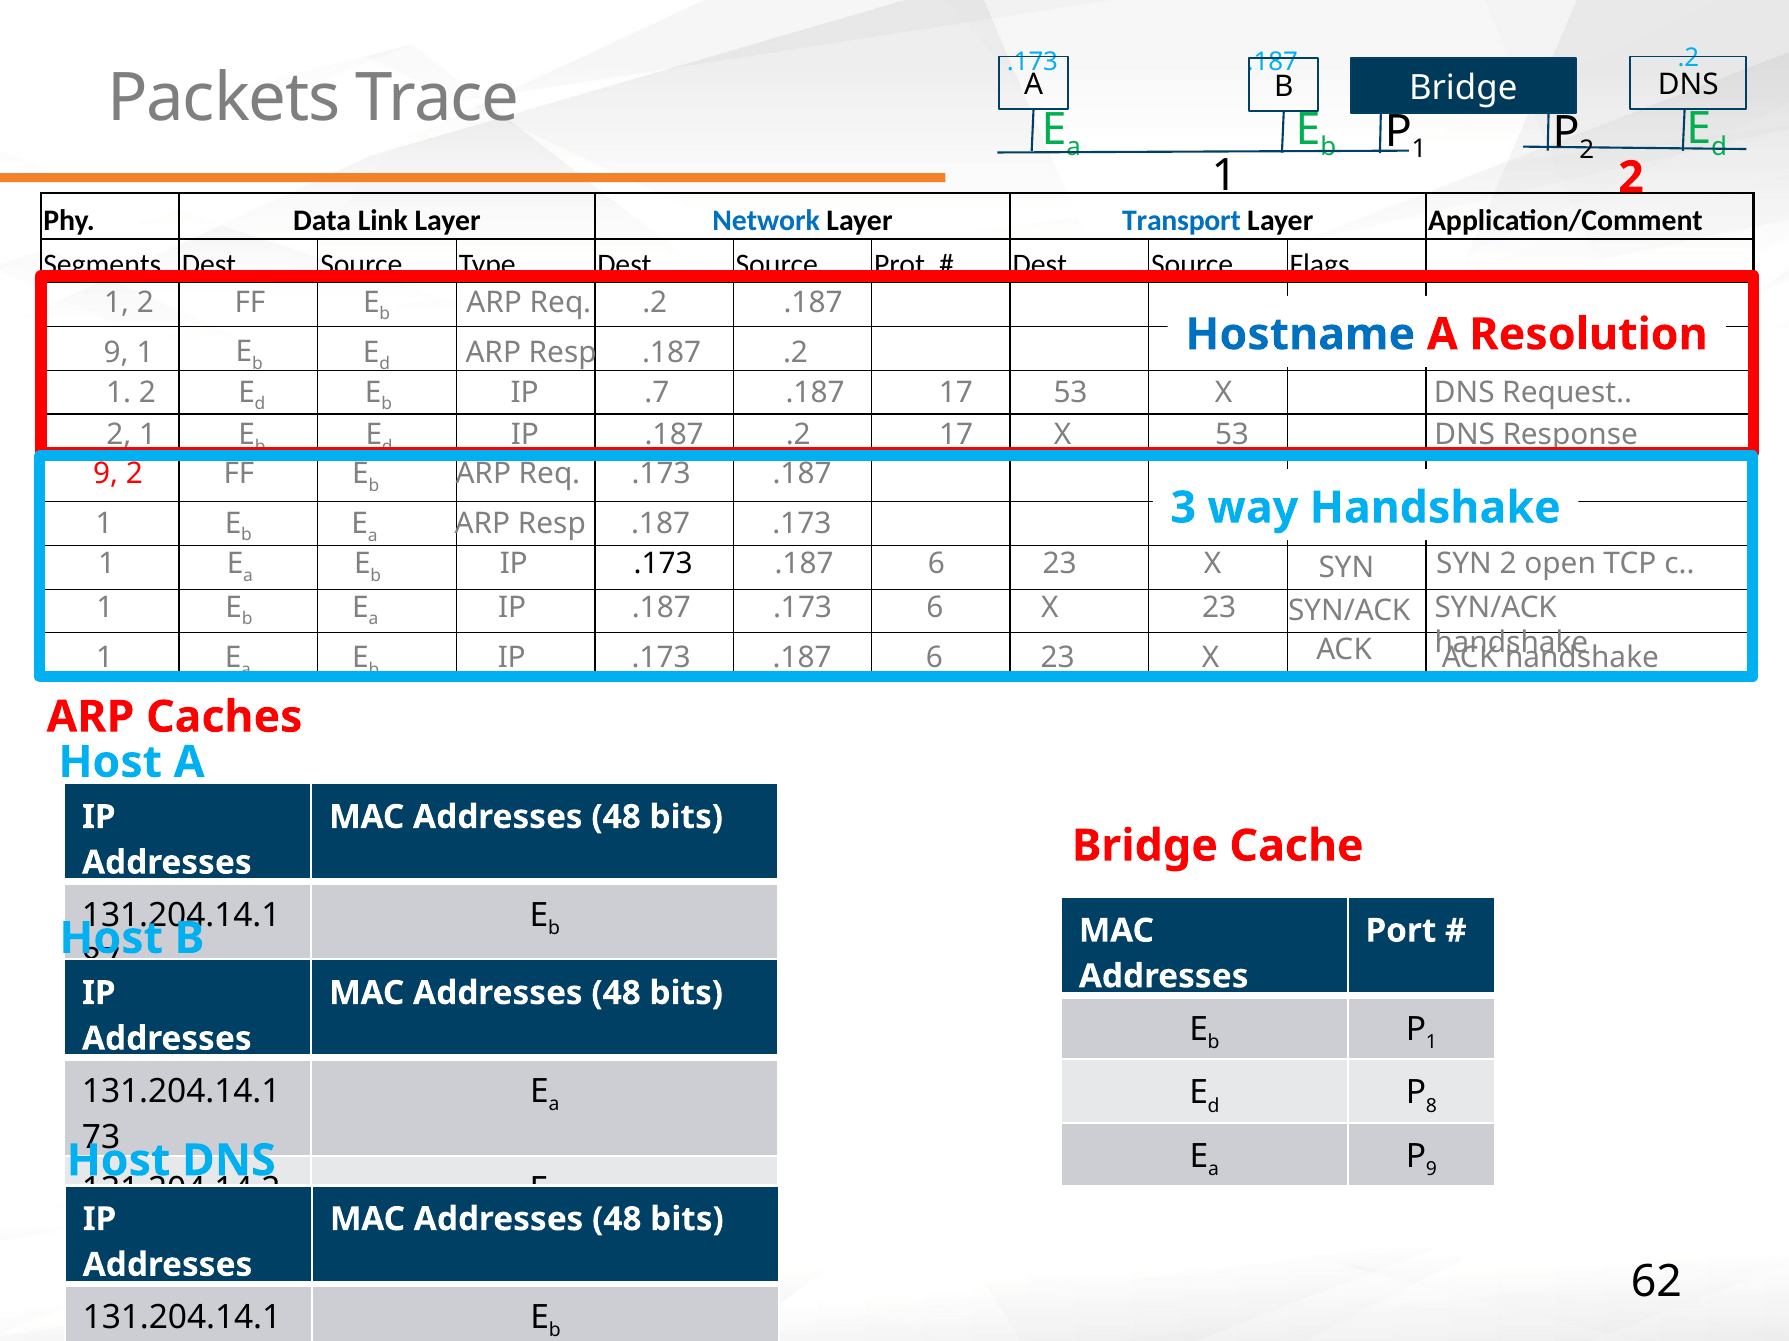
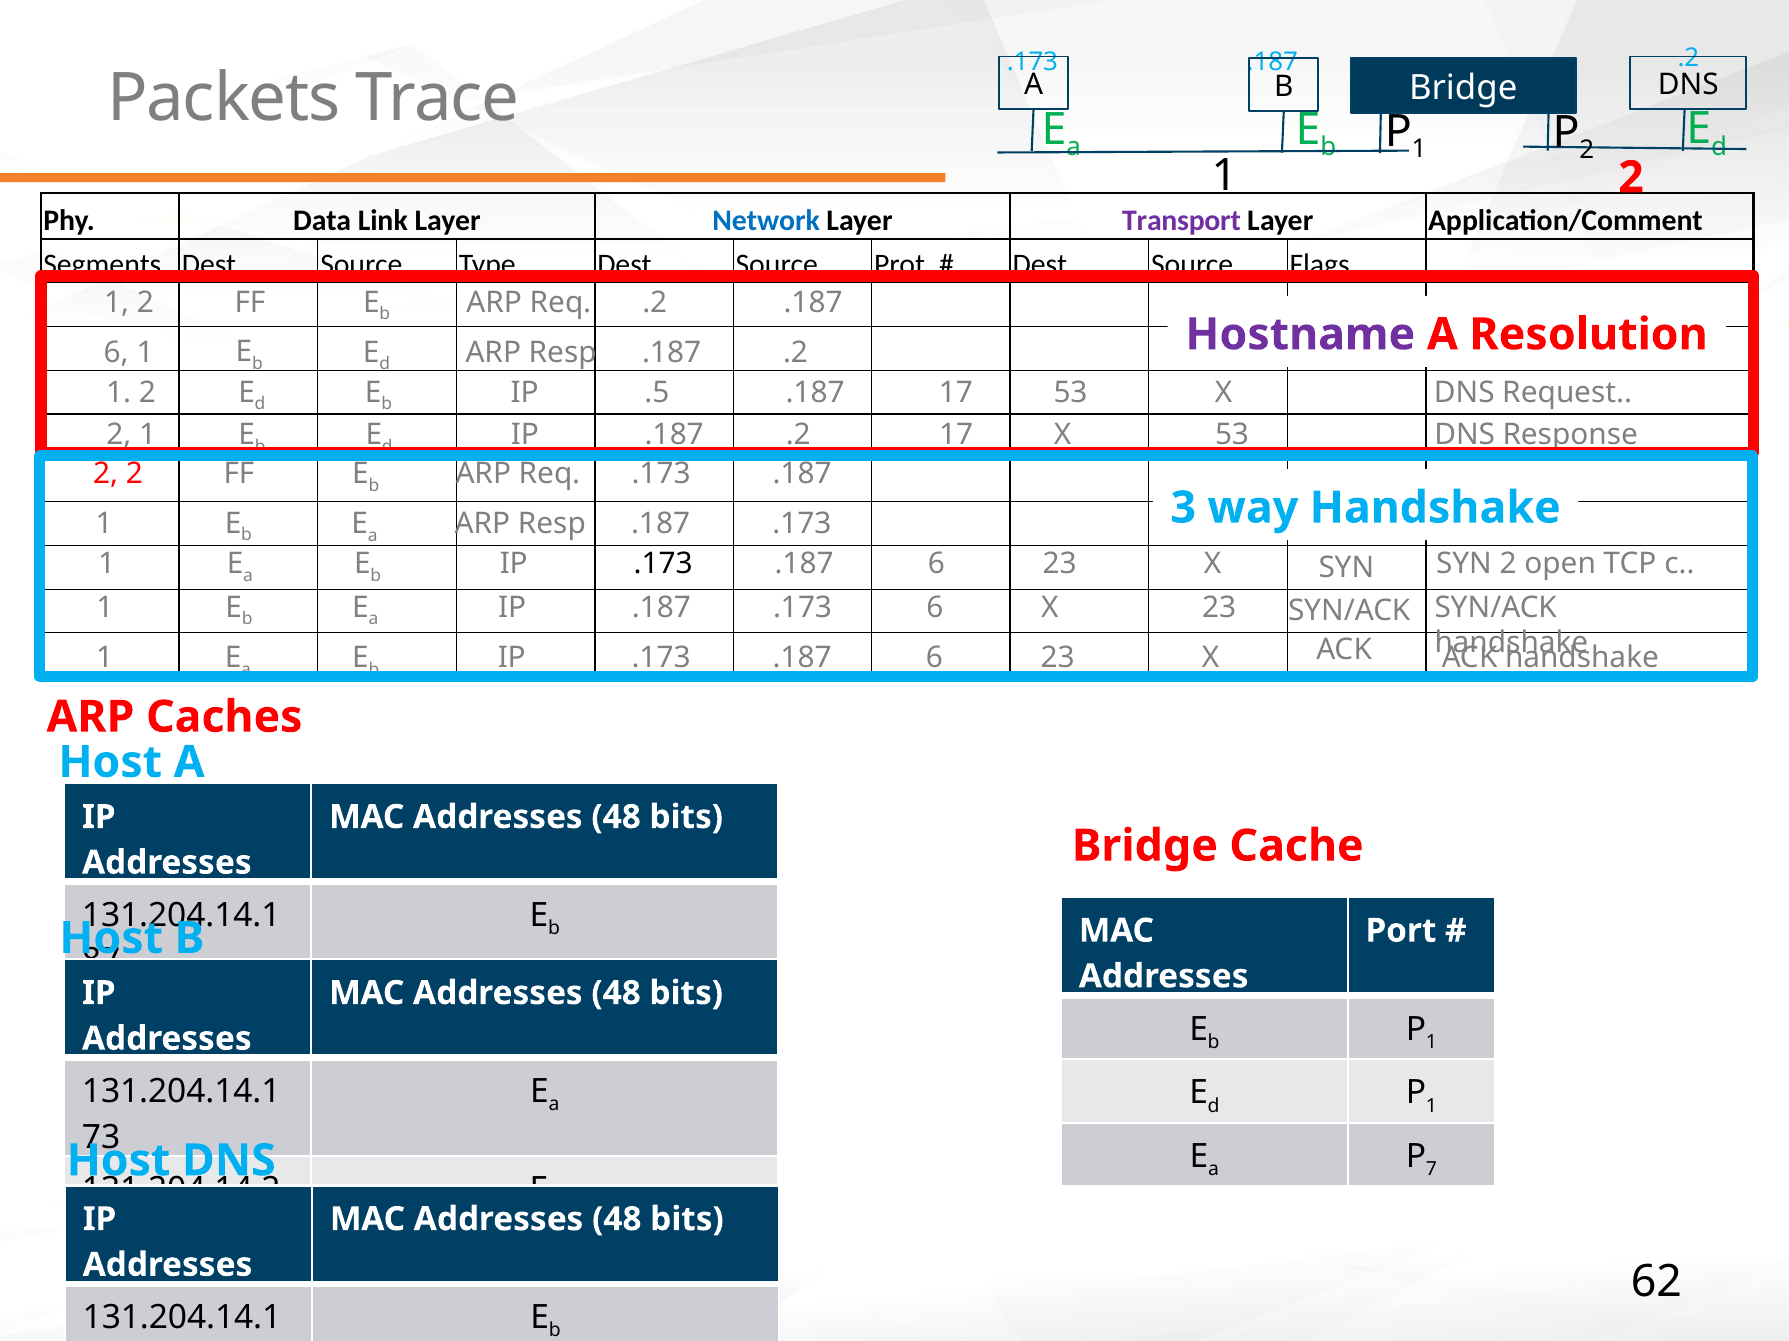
Transport colour: blue -> purple (1182, 221)
Hostname colour: blue -> purple (1300, 335)
9: 9 -> 6 (116, 353)
.7: .7 -> .5 (657, 393)
9: 9 -> 2 (106, 474)
8: 8 -> 1 (1431, 1106)
9: 9 -> 7 (1431, 1170)
